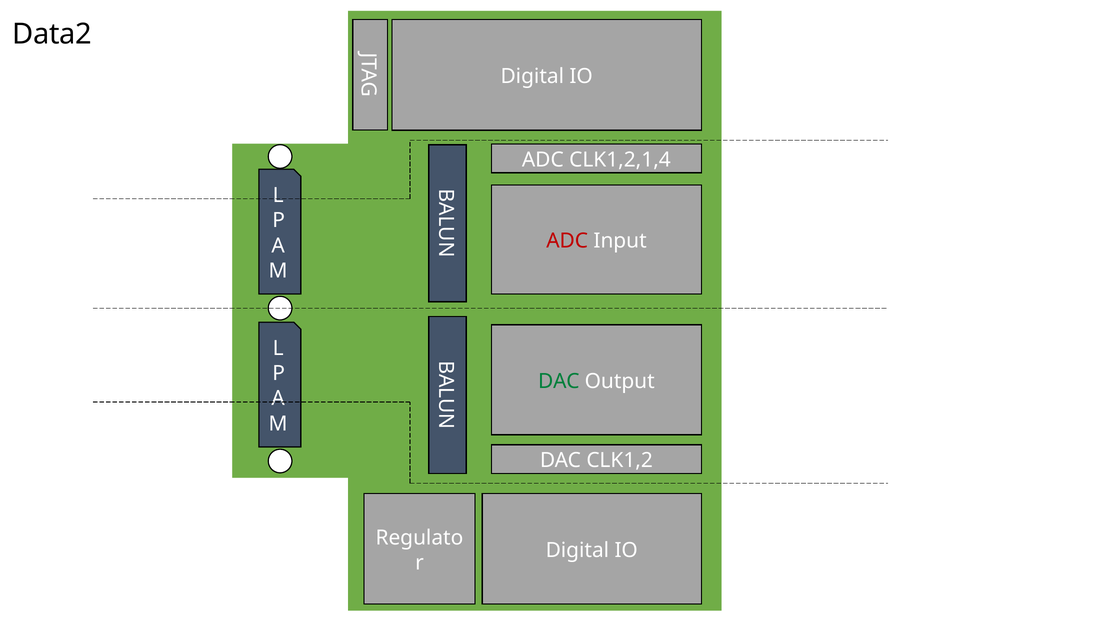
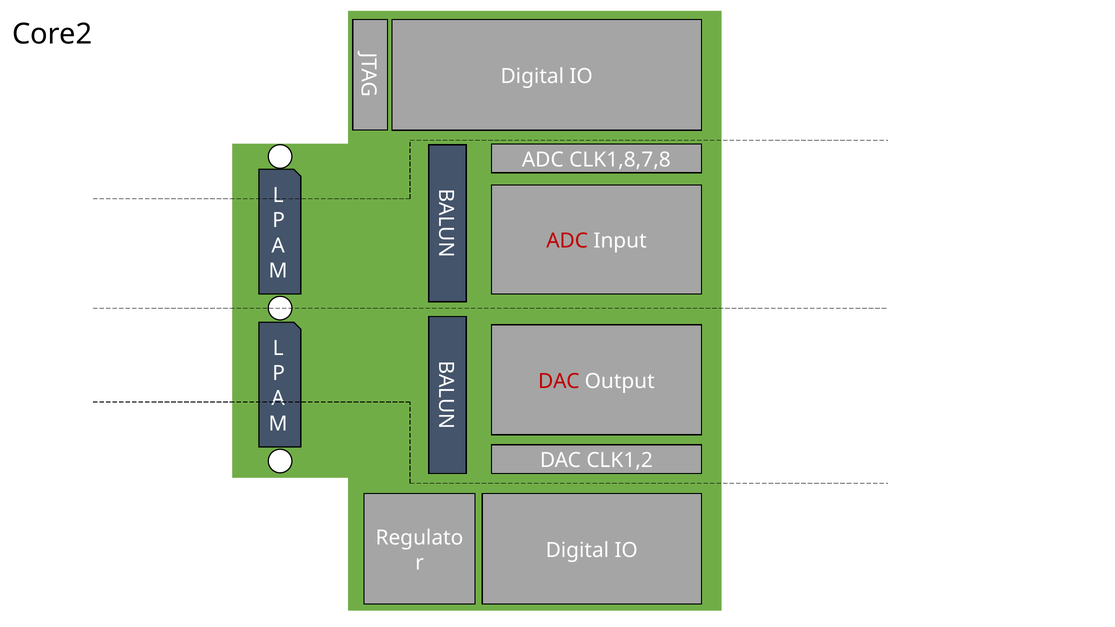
Data2: Data2 -> Core2 (52, 34)
CLK1,2,1,4: CLK1,2,1,4 -> CLK1,8,7,8 (620, 160)
DAC colour: green -> red (559, 381)
